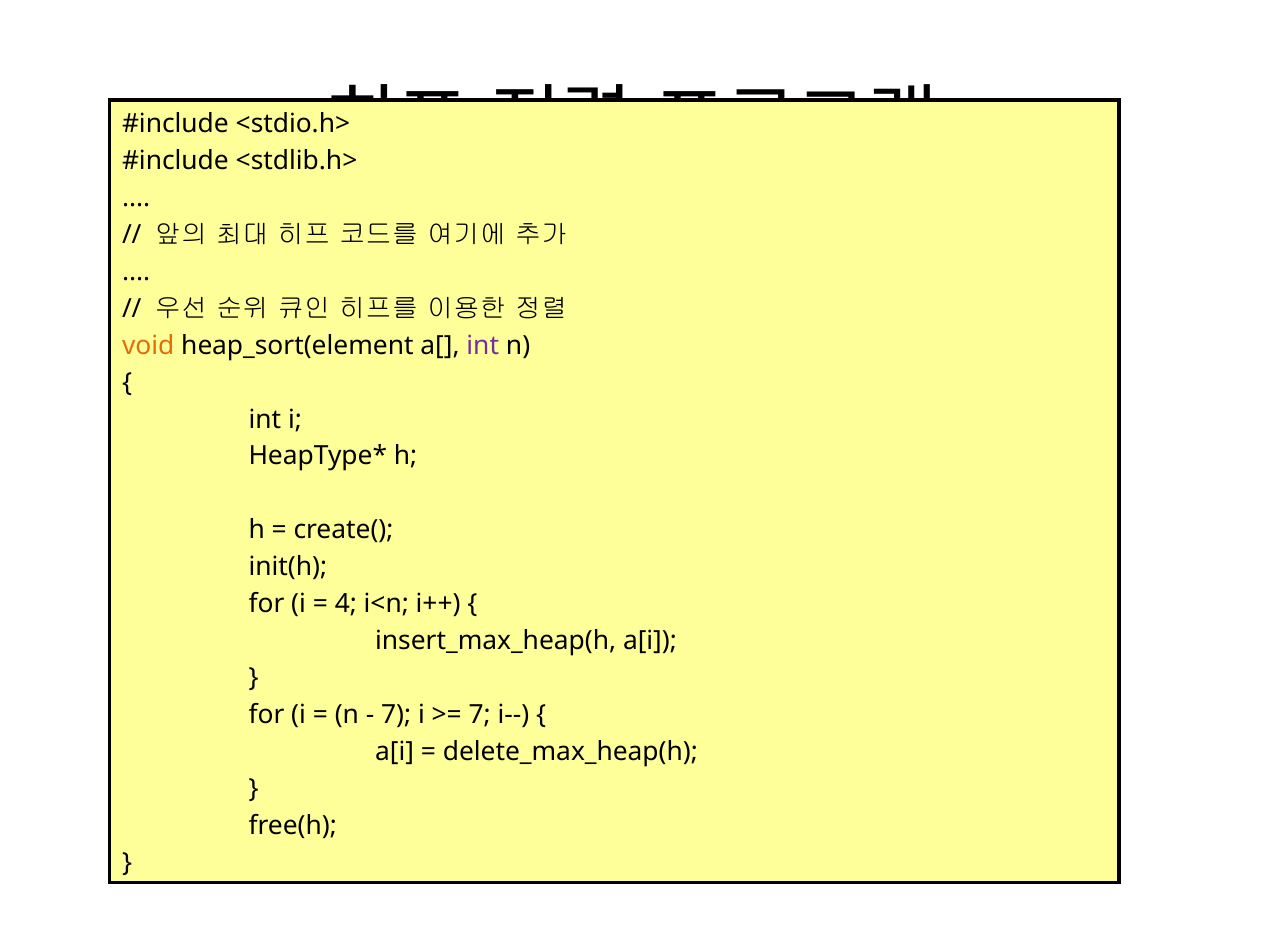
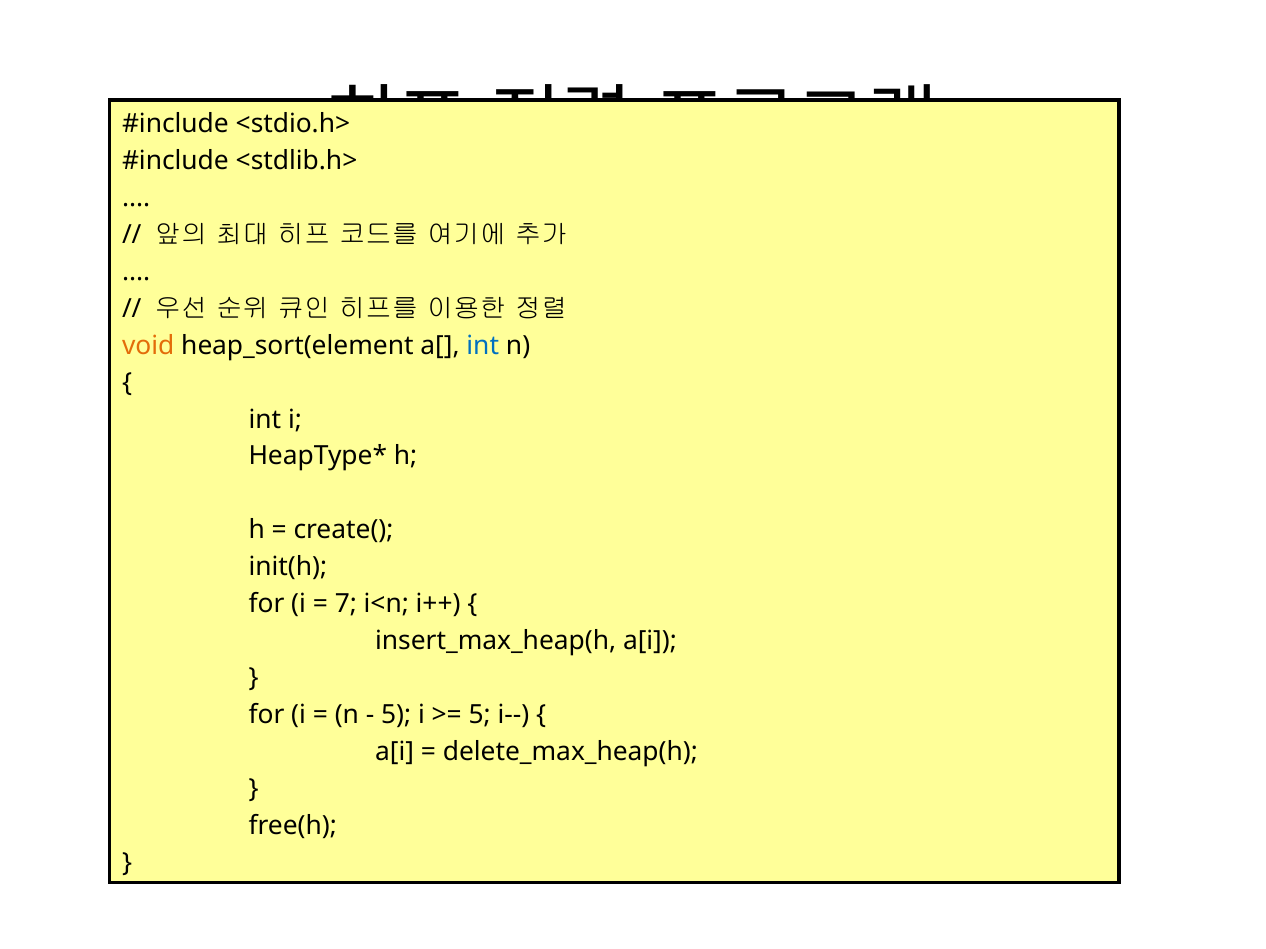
int colour: purple -> blue (483, 346)
4: 4 -> 7 (346, 604)
7: 7 -> 5 (396, 715)
7: 7 -> 5 (480, 715)
